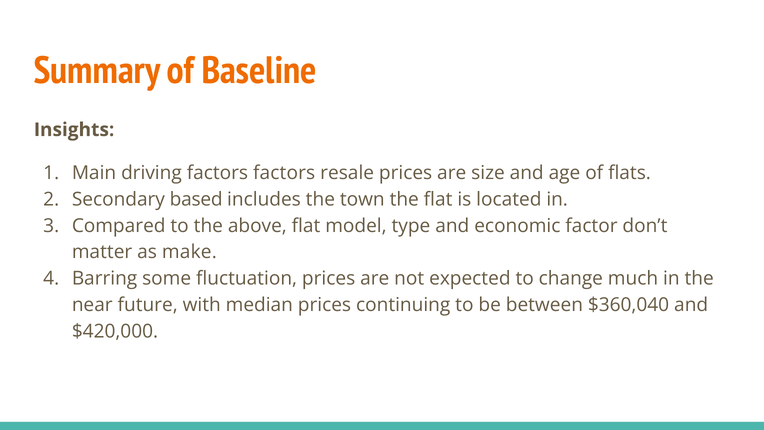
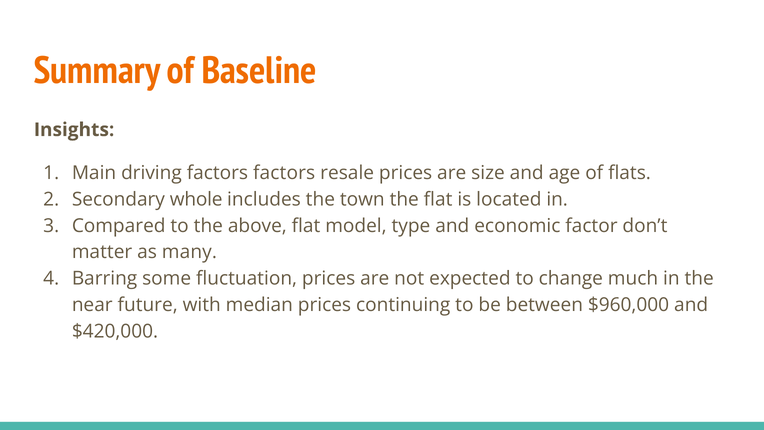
based: based -> whole (196, 199)
make: make -> many (189, 252)
$360,040: $360,040 -> $960,000 (629, 305)
